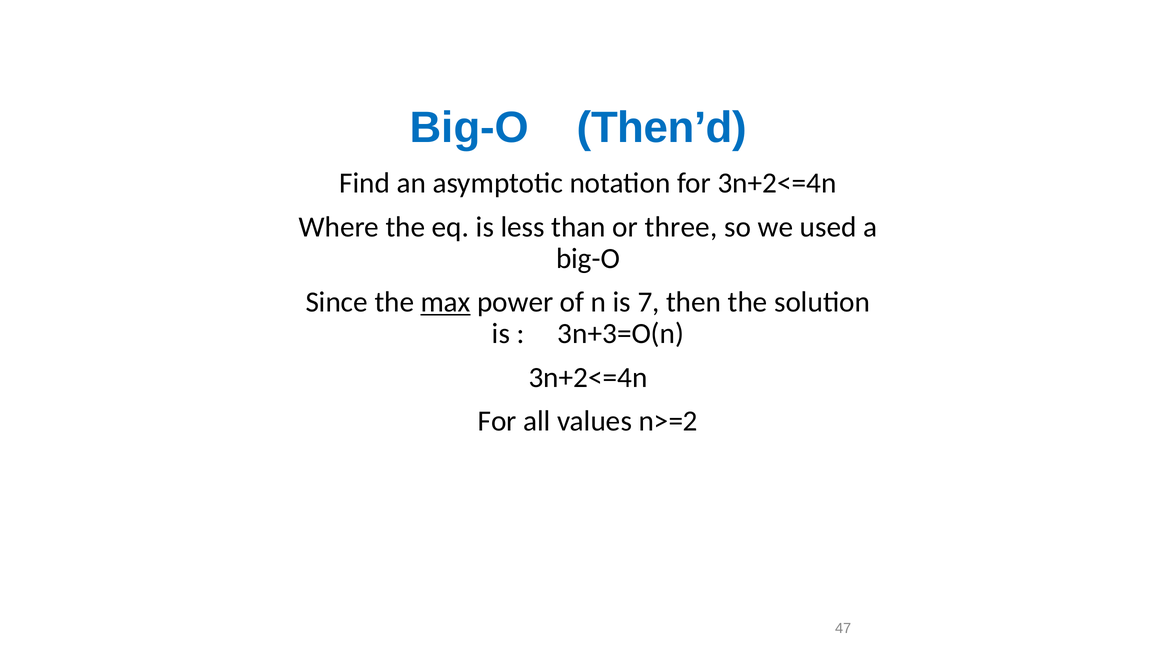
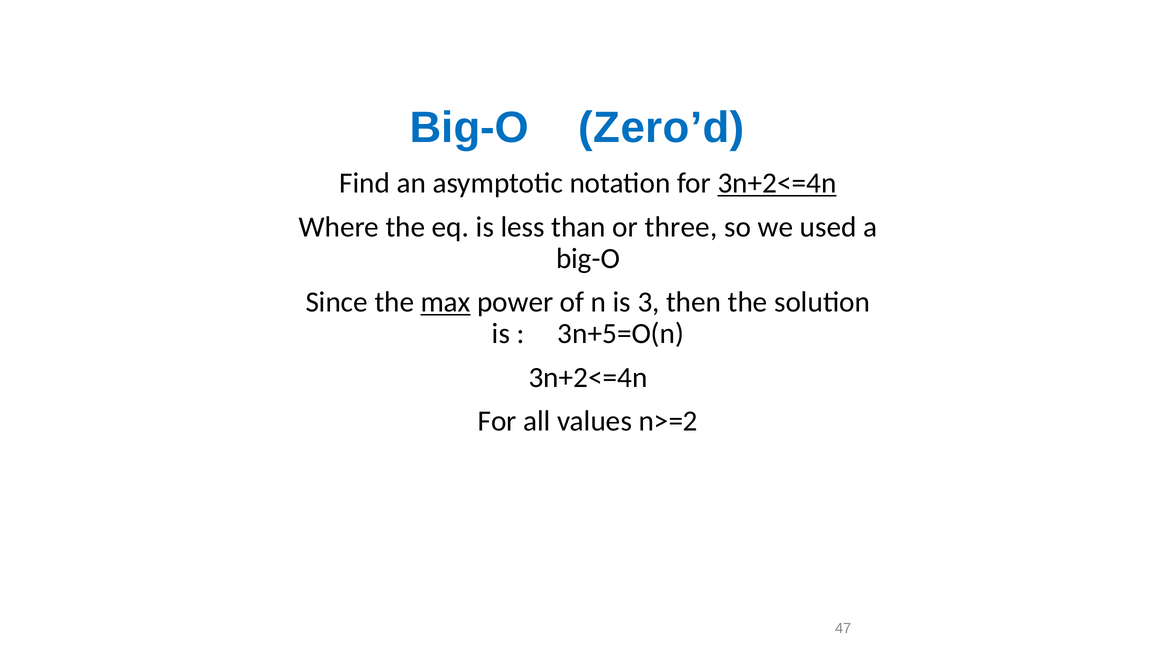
Then’d: Then’d -> Zero’d (661, 128)
3n+2<=4n underline: none -> present (777, 183)
7: 7 -> 3 (649, 302)
3n+3=O(n: 3n+3=O(n -> 3n+5=O(n (621, 334)
